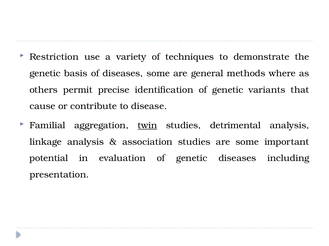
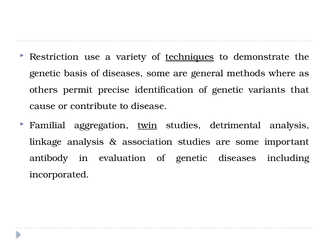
techniques underline: none -> present (190, 57)
potential: potential -> antibody (49, 159)
presentation: presentation -> incorporated (59, 175)
